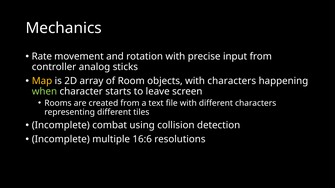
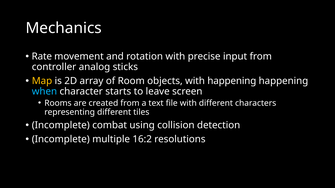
with characters: characters -> happening (232, 81)
when colour: light green -> light blue (44, 92)
16:6: 16:6 -> 16:2 (142, 140)
